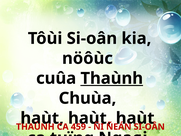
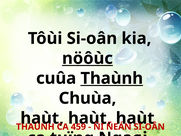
nöôùc underline: none -> present (87, 58)
